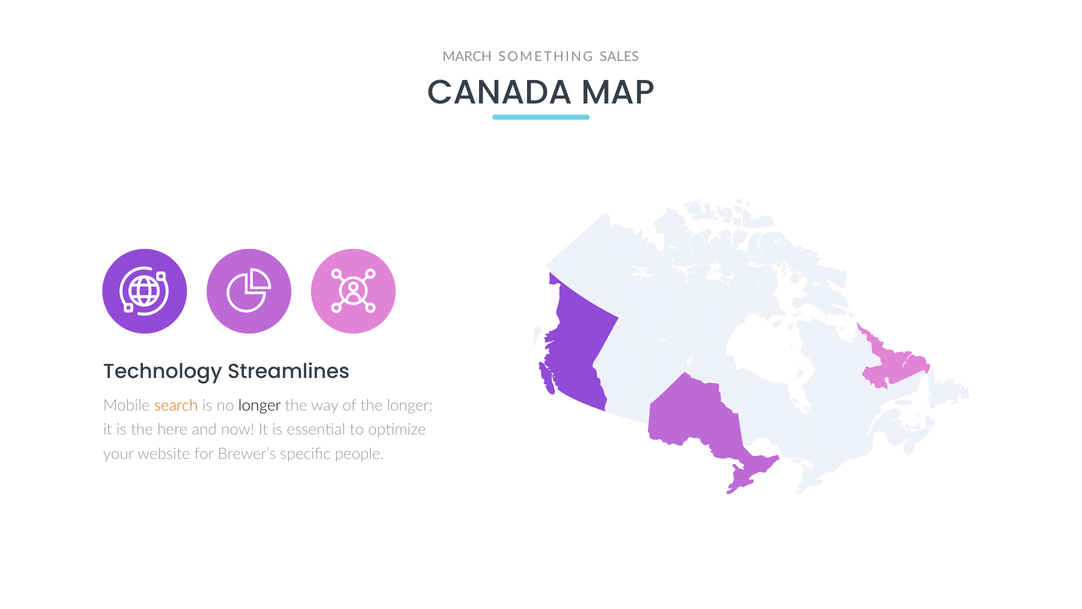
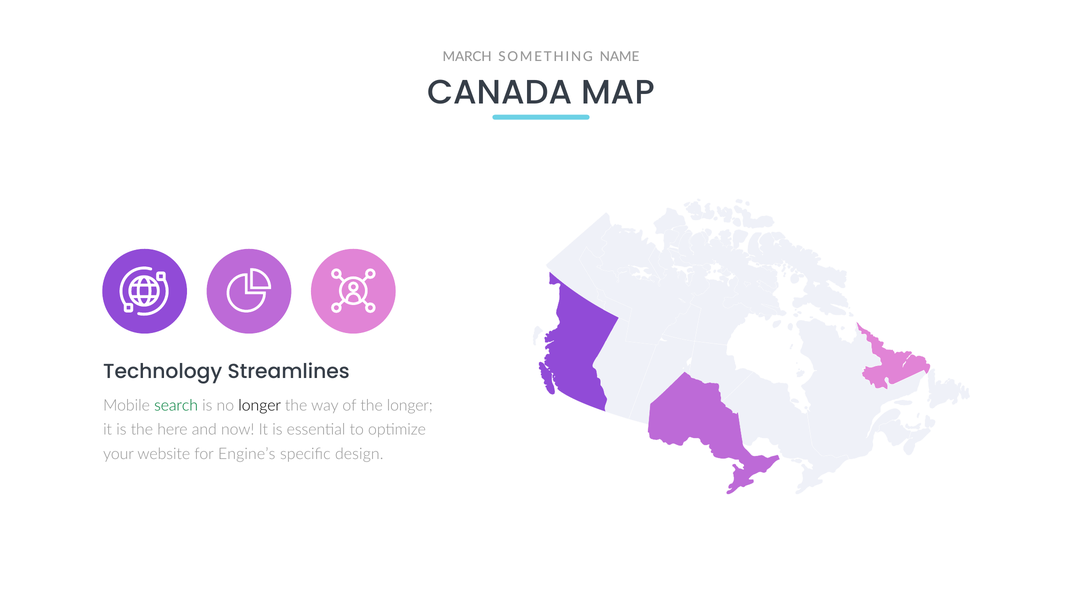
SALES: SALES -> NAME (619, 57)
search colour: orange -> green (176, 405)
Brewer’s: Brewer’s -> Engine’s (247, 454)
people: people -> design (359, 454)
